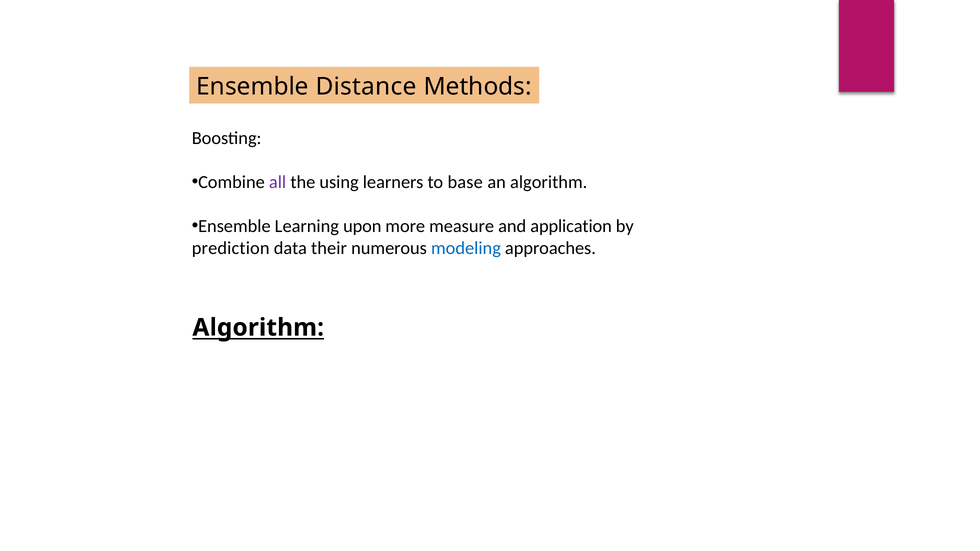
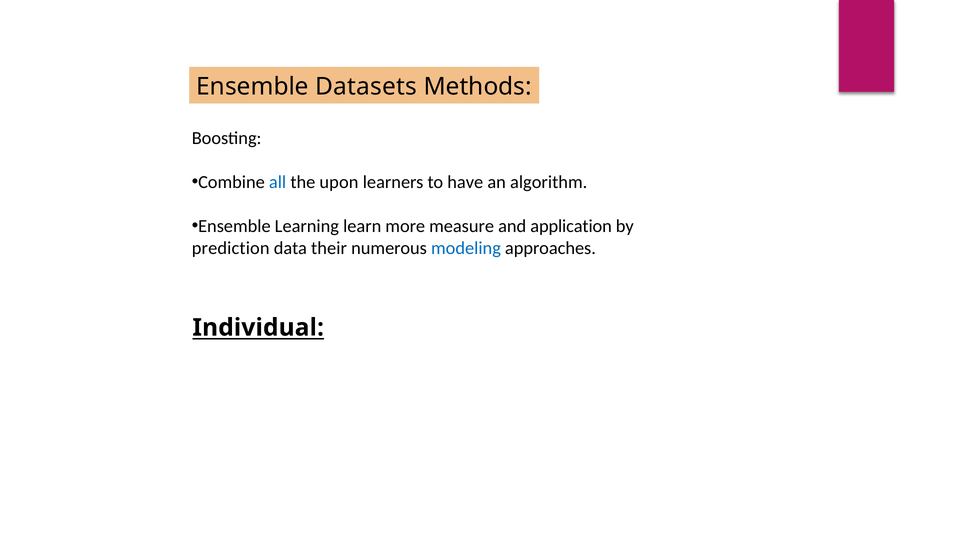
Distance: Distance -> Datasets (366, 87)
all colour: purple -> blue (278, 182)
using: using -> upon (339, 182)
base: base -> have (465, 182)
upon: upon -> learn (362, 226)
Algorithm: Algorithm -> Individual (258, 328)
